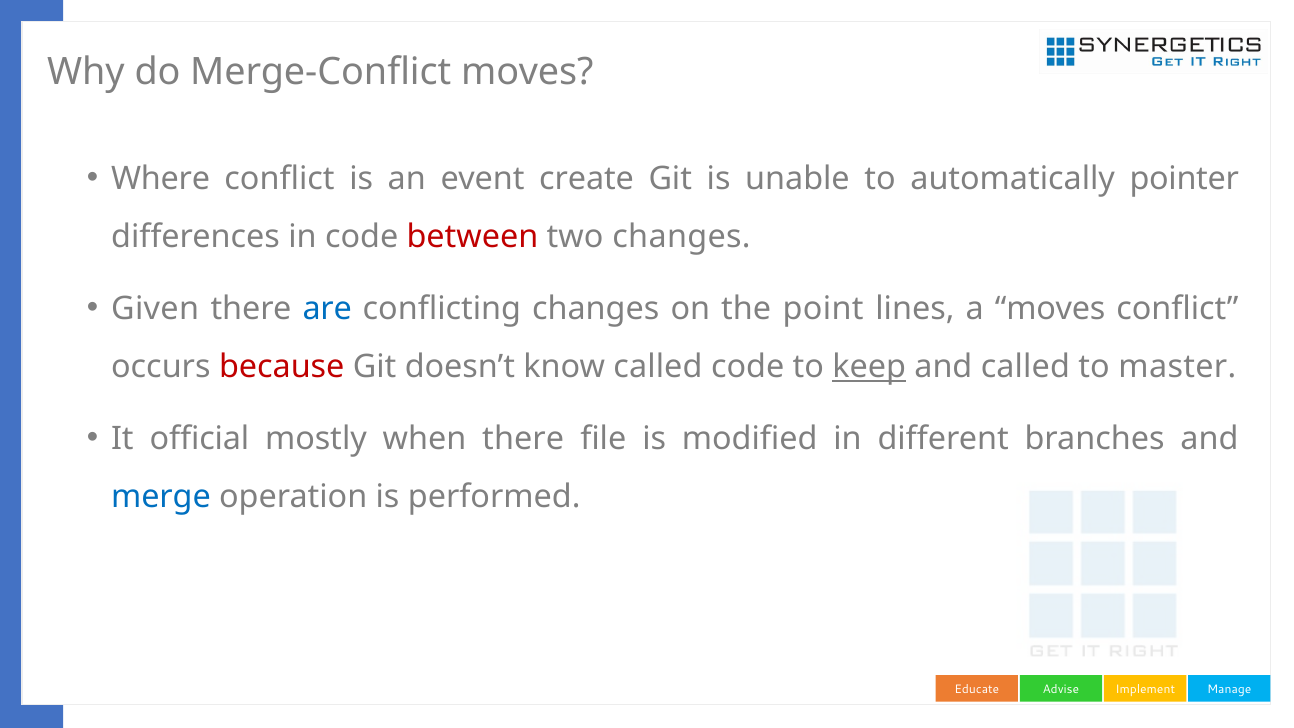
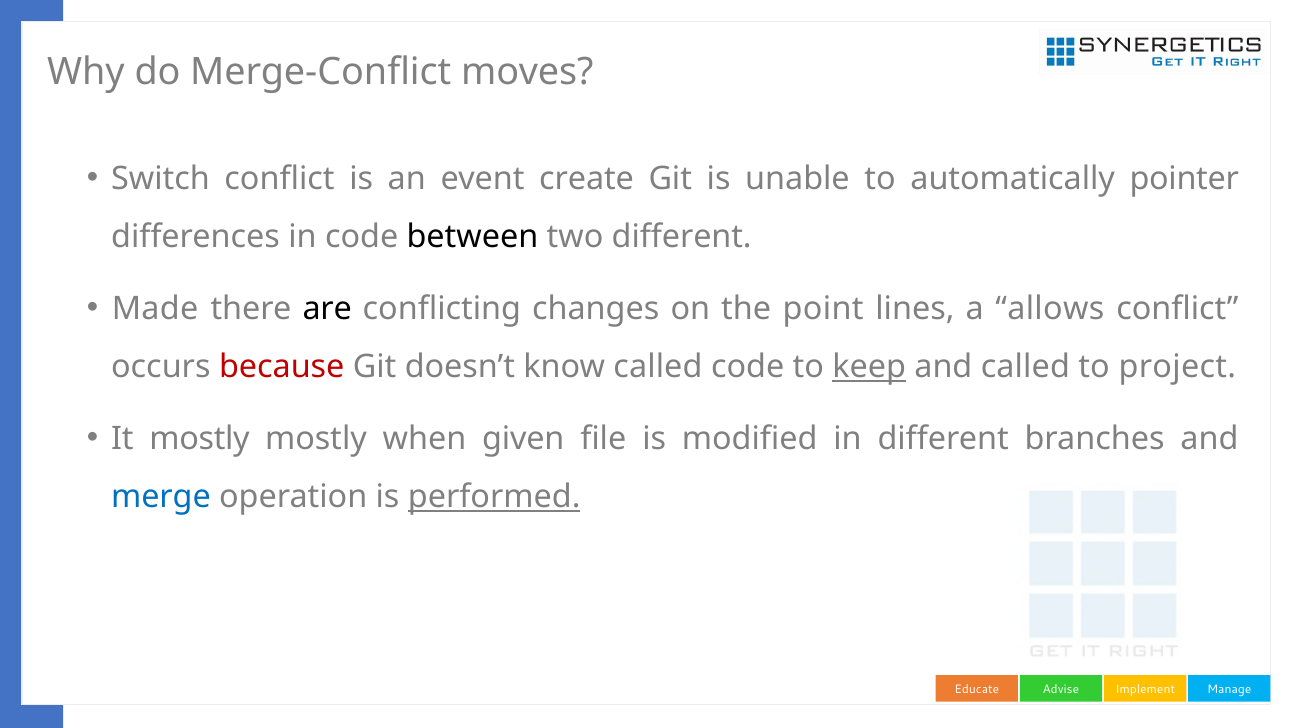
Where: Where -> Switch (160, 179)
between colour: red -> black (472, 237)
two changes: changes -> different (682, 237)
Given: Given -> Made (155, 309)
are colour: blue -> black (327, 309)
a moves: moves -> allows (1050, 309)
master: master -> project (1177, 367)
It official: official -> mostly (200, 439)
when there: there -> given (523, 439)
performed underline: none -> present (494, 497)
